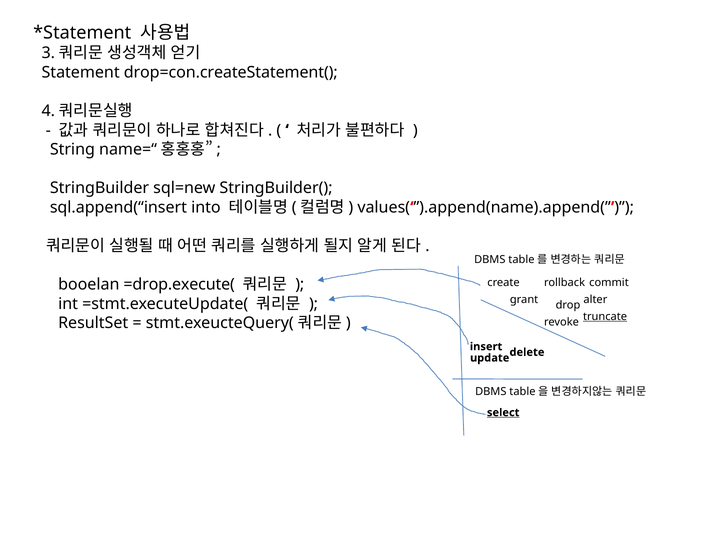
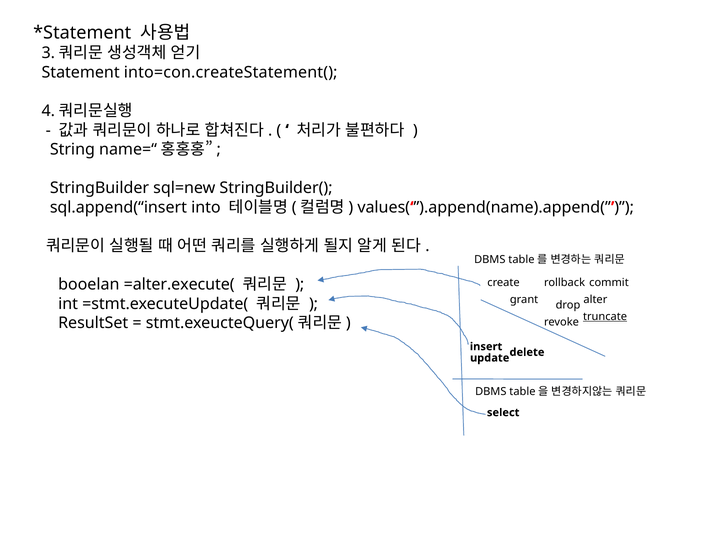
drop=con.createStatement(: drop=con.createStatement( -> into=con.createStatement( (231, 72)
=drop.execute(: =drop.execute( -> =alter.execute( (179, 285)
select underline: present -> none (503, 413)
